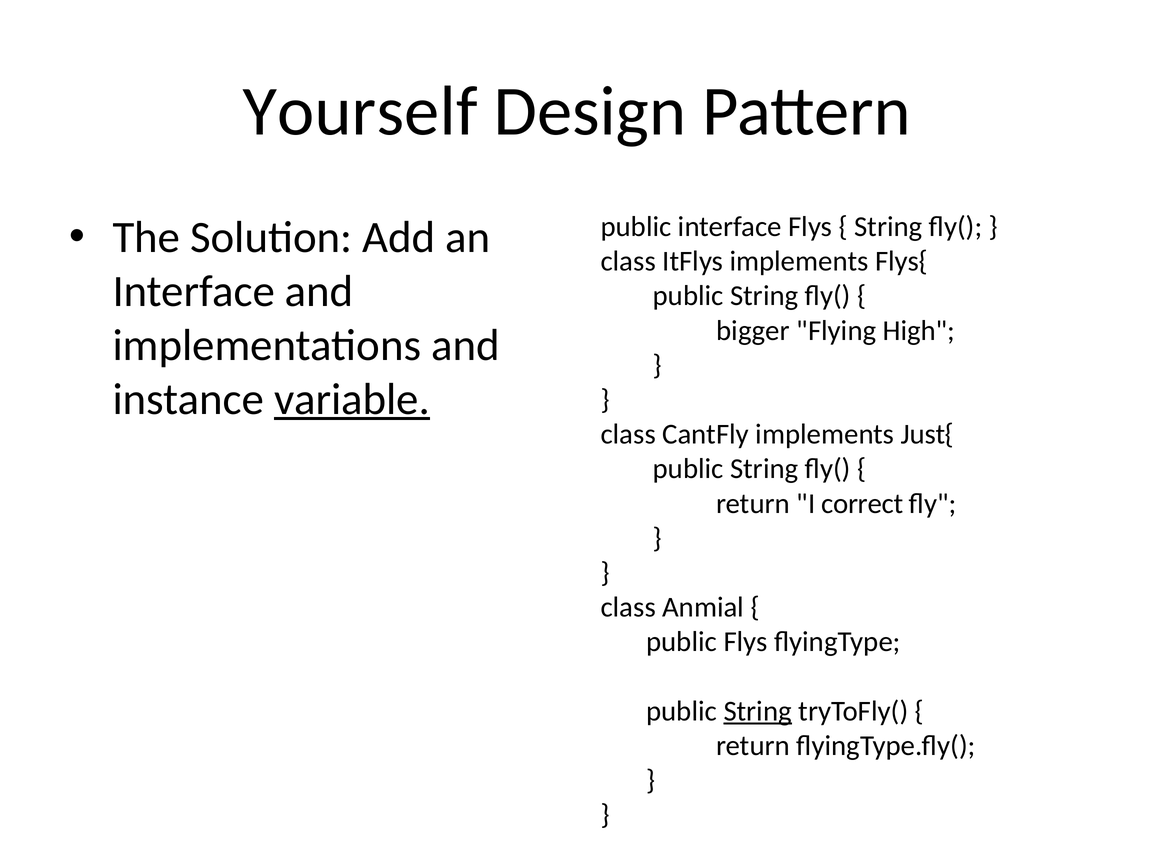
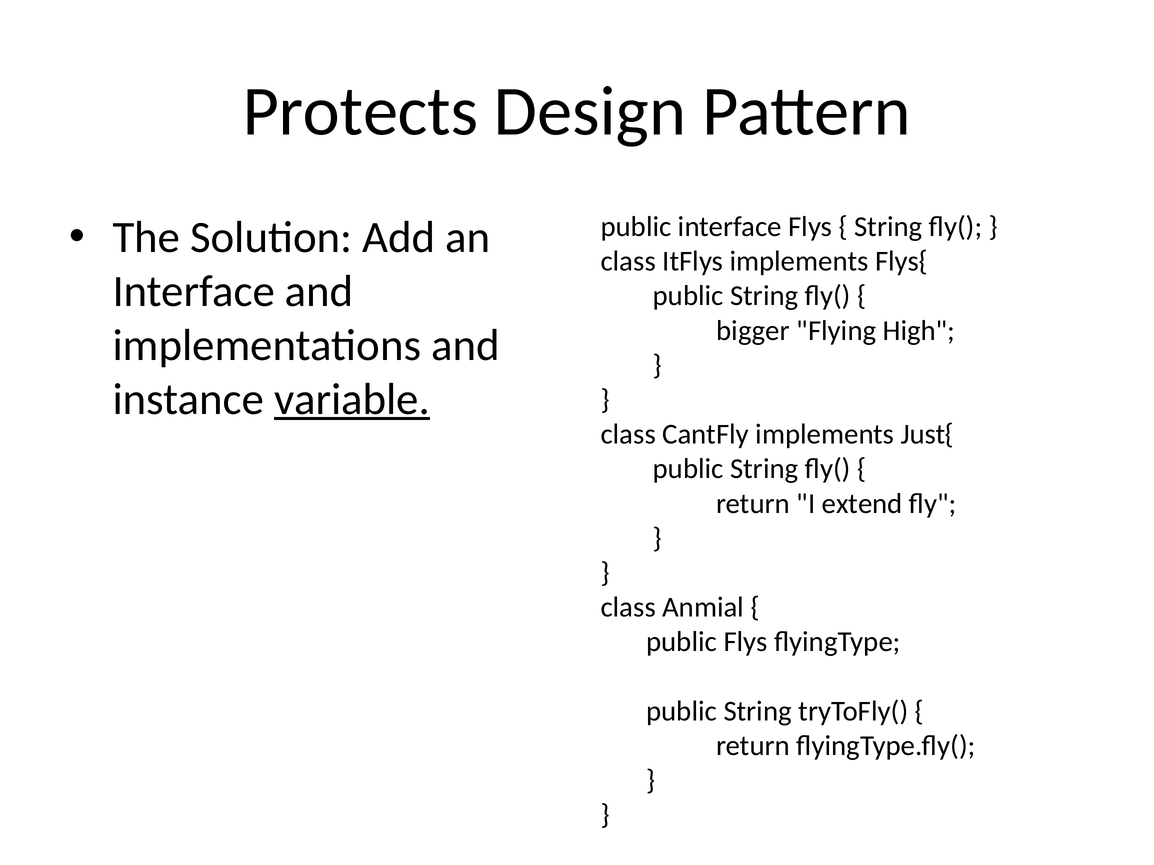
Yourself: Yourself -> Protects (360, 112)
correct: correct -> extend (862, 504)
String underline: present -> none (758, 712)
